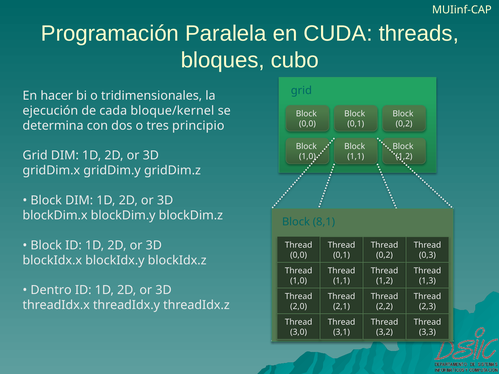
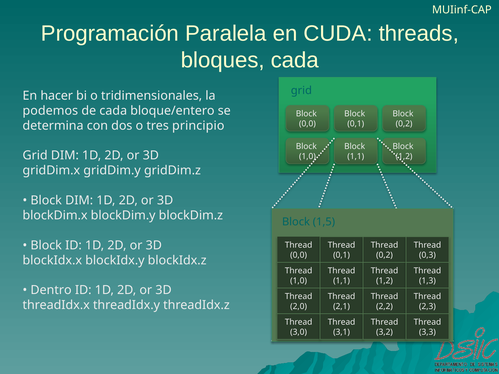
bloques cubo: cubo -> cada (295, 60)
ejecución: ejecución -> podemos (50, 111)
bloque/kernel: bloque/kernel -> bloque/entero (172, 111)
8,1: 8,1 -> 1,5 (324, 222)
